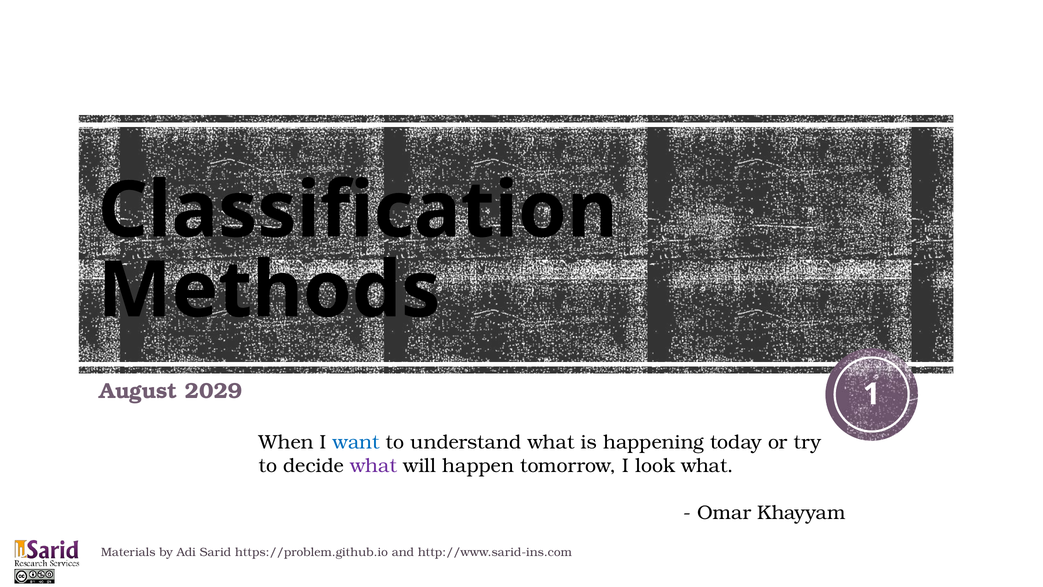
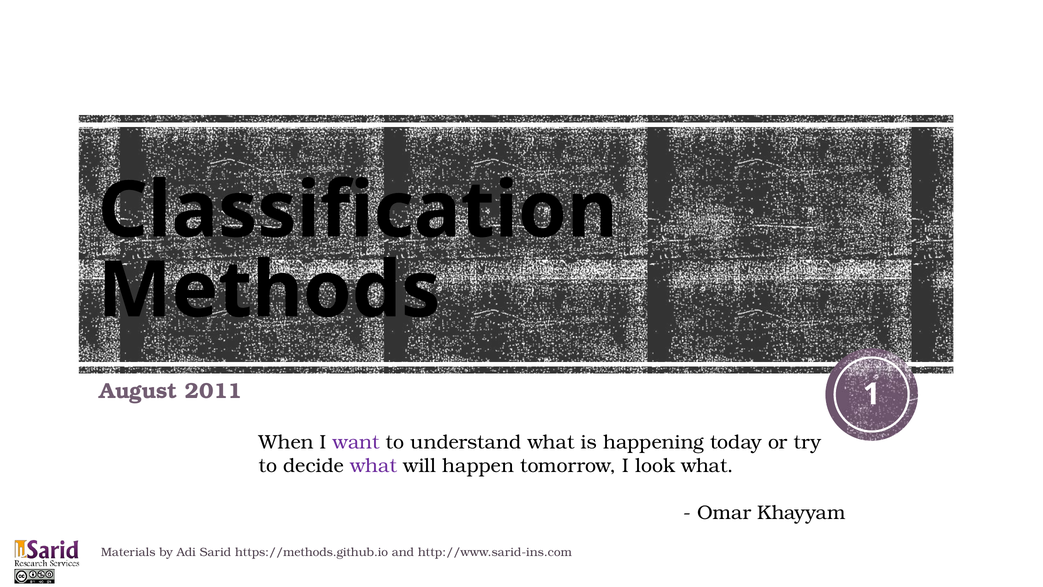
2029: 2029 -> 2011 (214, 391)
want colour: blue -> purple (356, 442)
https://problem.github.io: https://problem.github.io -> https://methods.github.io (311, 552)
